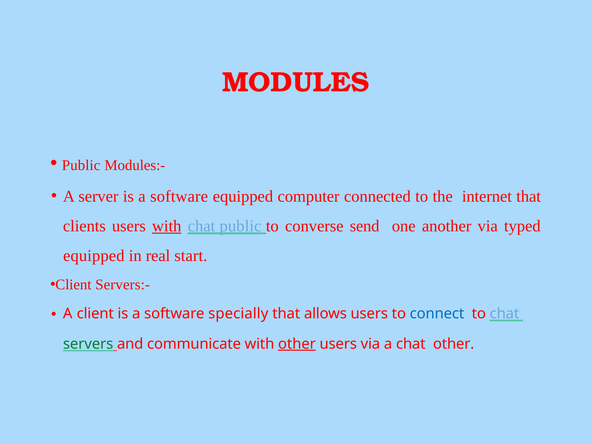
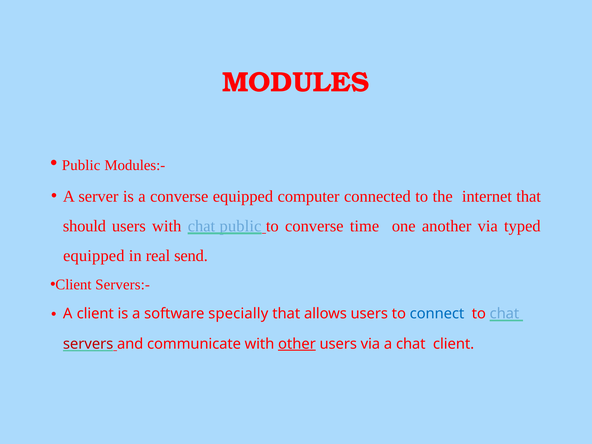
server is a software: software -> converse (179, 196)
clients: clients -> should (84, 226)
with underline: present -> none (167, 226)
send: send -> time (365, 226)
start: start -> send (191, 256)
servers colour: green -> red (88, 344)
chat other: other -> client (454, 344)
